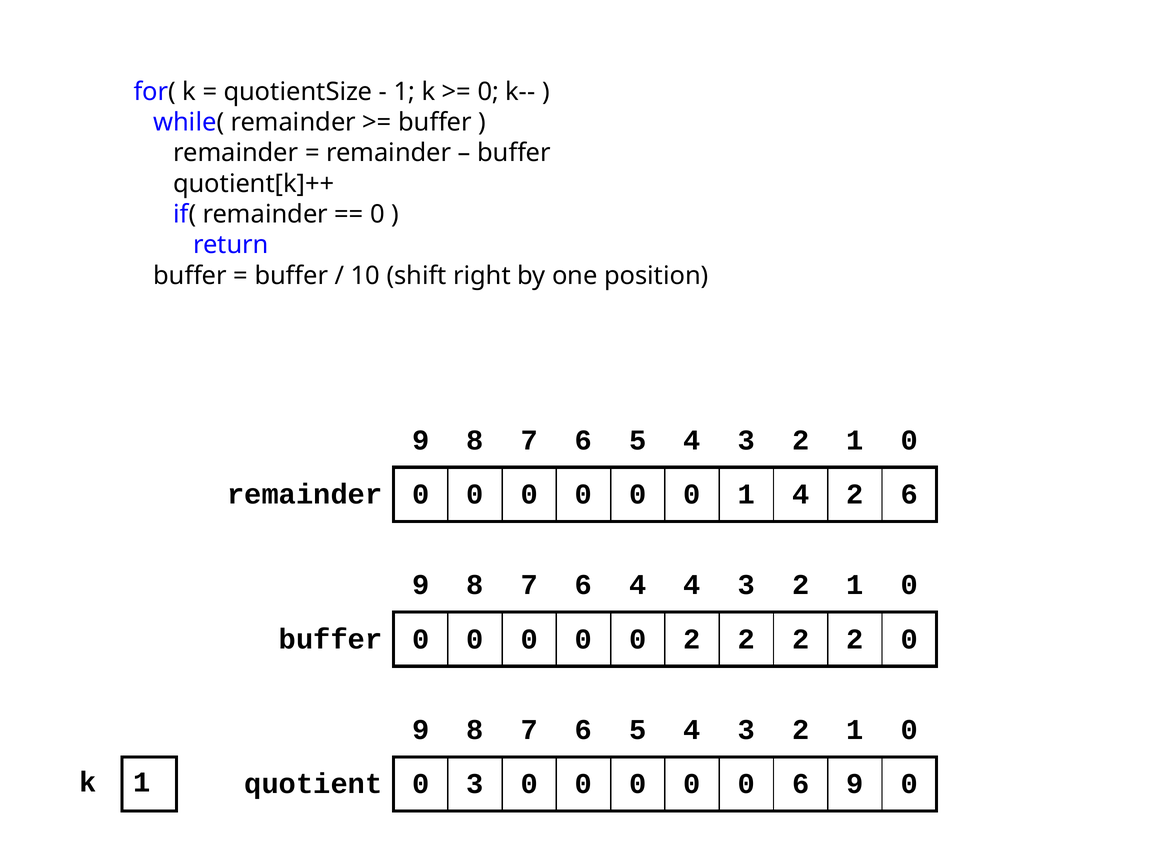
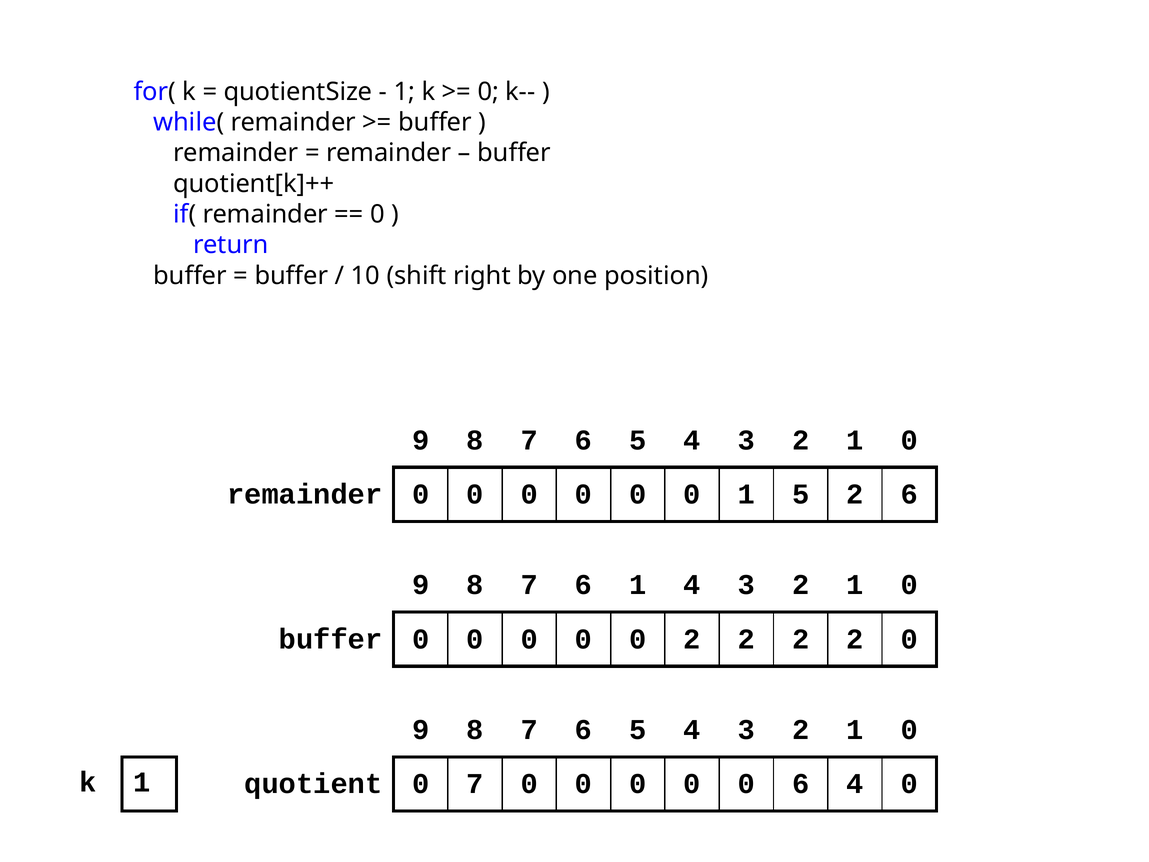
1 4: 4 -> 5 (801, 494)
6 4: 4 -> 1 (638, 585)
0 3: 3 -> 7 (475, 784)
0 6 9: 9 -> 4 (855, 784)
